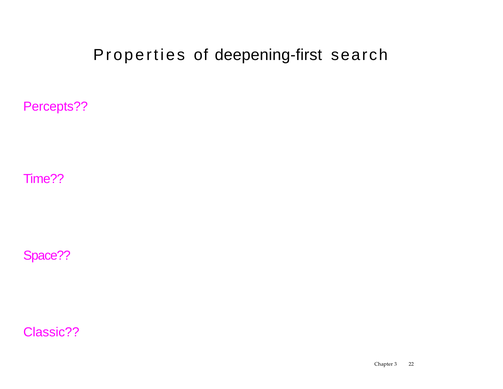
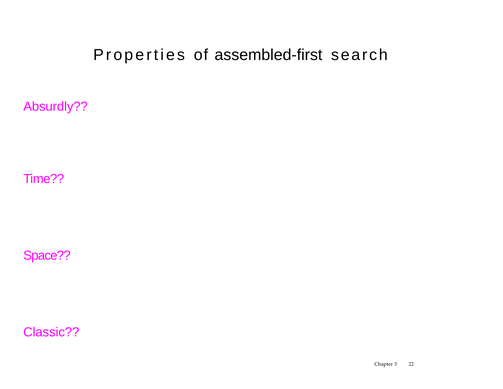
deepening-first: deepening-first -> assembled-first (268, 55)
Percepts: Percepts -> Absurdly (56, 106)
